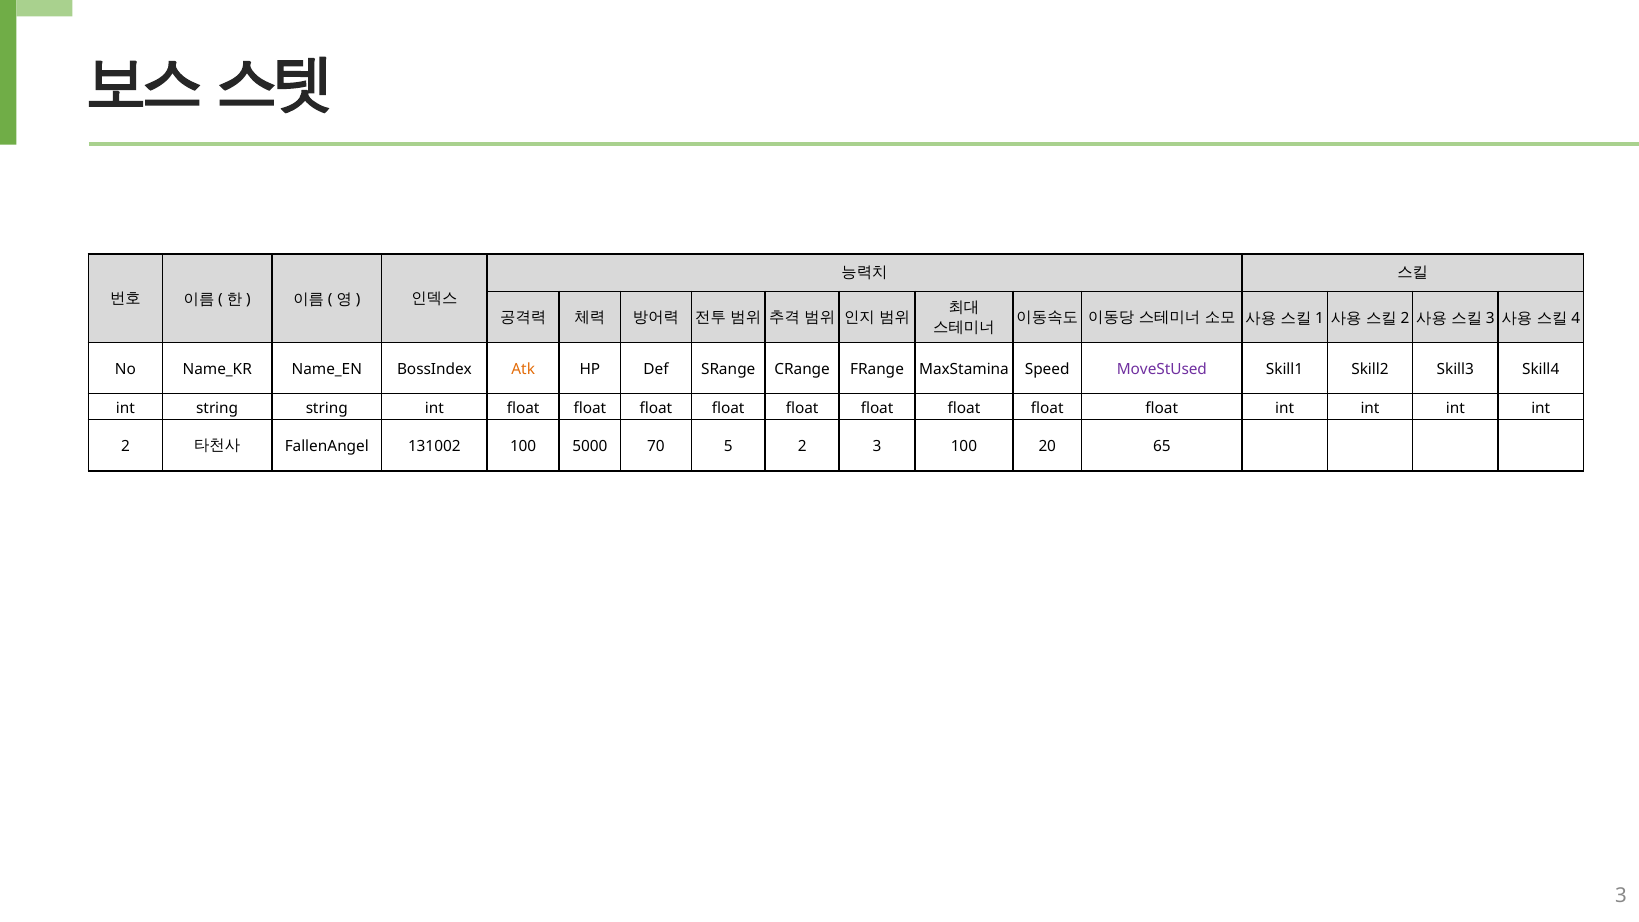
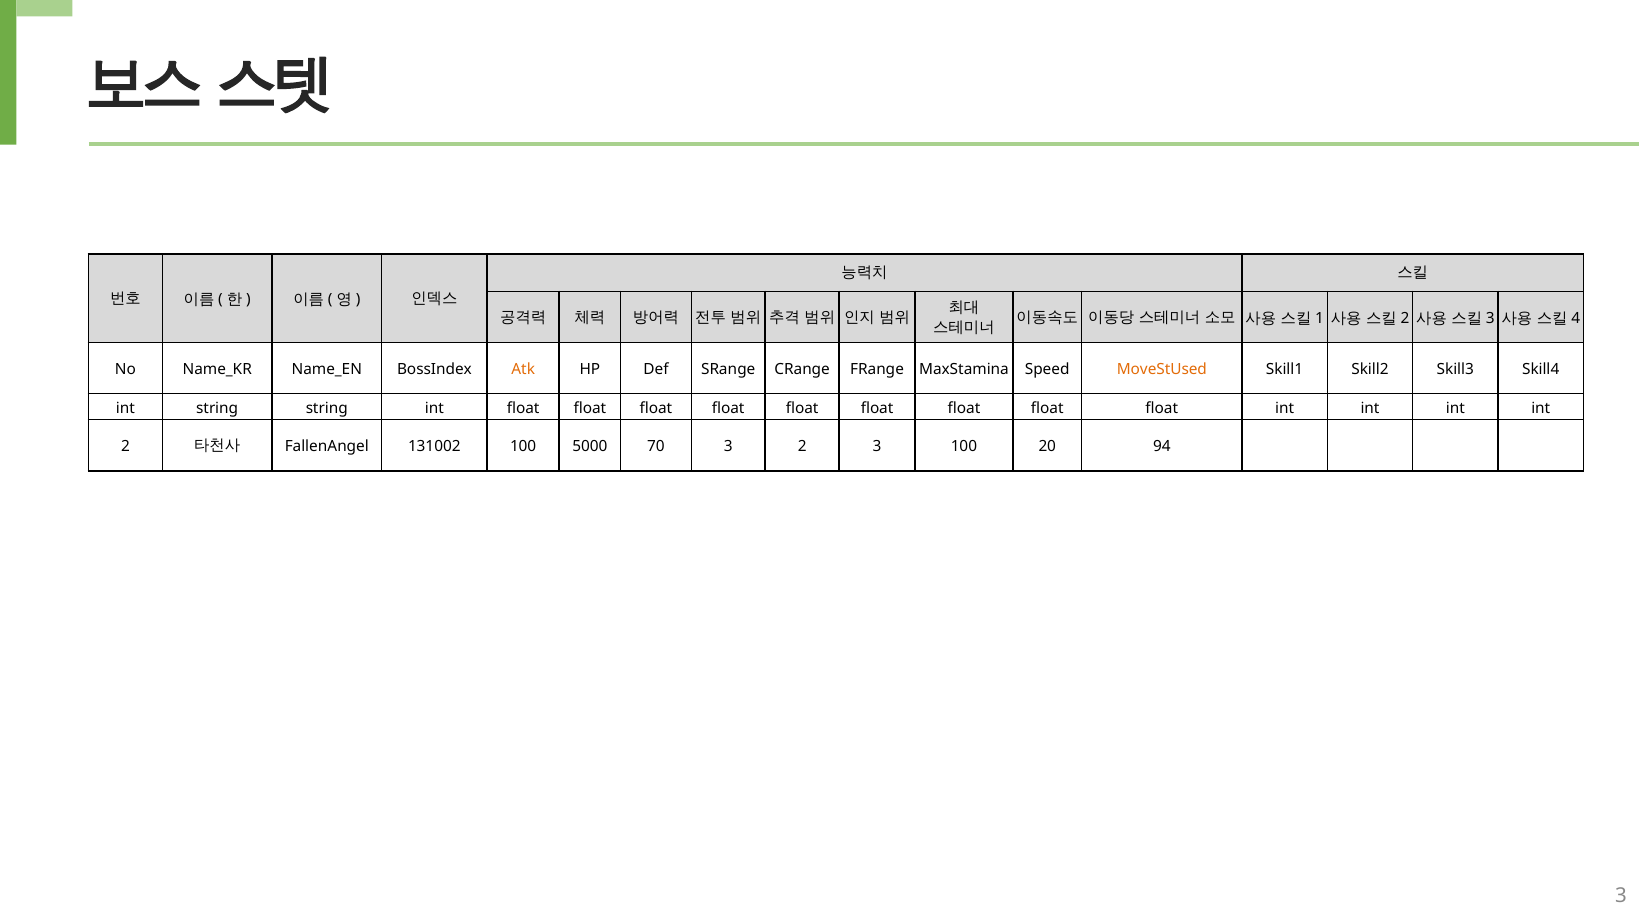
MoveStUsed colour: purple -> orange (1162, 369)
70 5: 5 -> 3 (728, 447)
65: 65 -> 94 (1162, 447)
